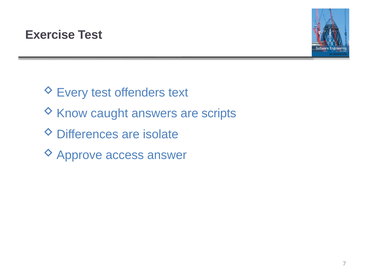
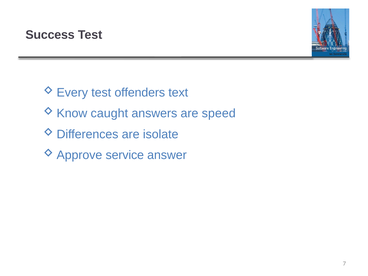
Exercise: Exercise -> Success (50, 35)
scripts: scripts -> speed (219, 113)
access: access -> service (125, 155)
